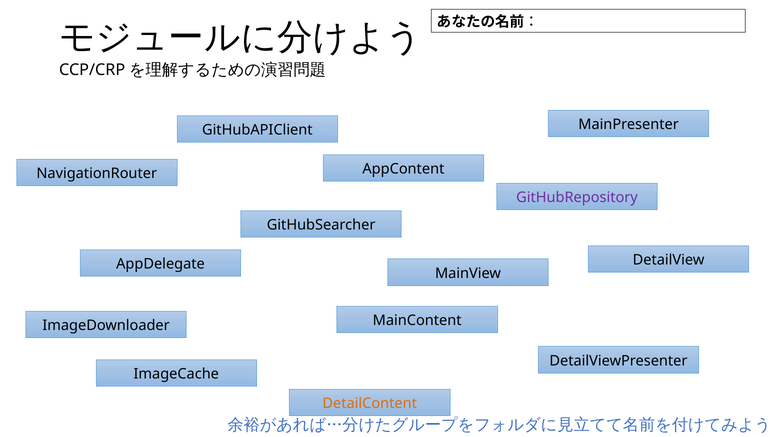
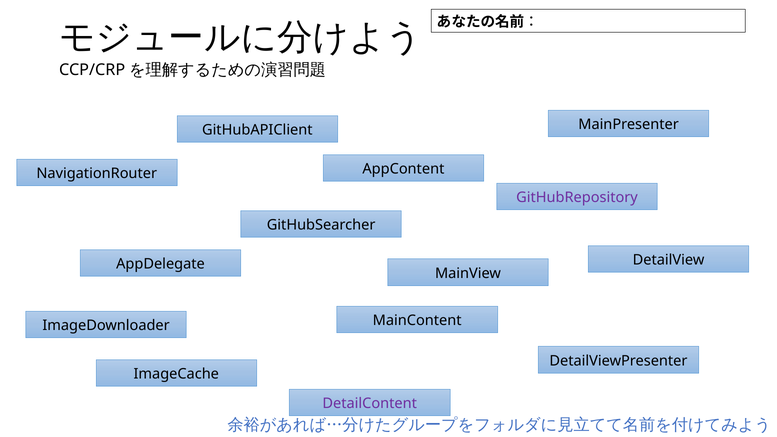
DetailContent colour: orange -> purple (370, 403)
